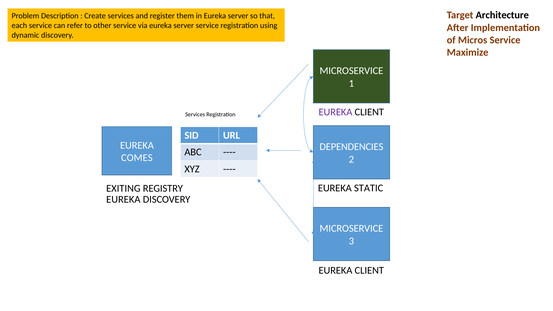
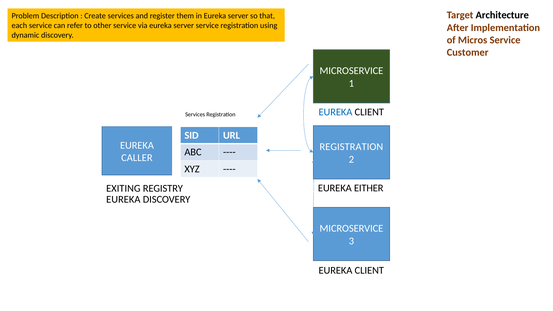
Maximize: Maximize -> Customer (468, 52)
EUREKA colour: purple -> blue (335, 112)
DEPENDENCIES: DEPENDENCIES -> REGISTRATION (351, 147)
COMES: COMES -> CALLER (137, 158)
STATIC: STATIC -> EITHER (369, 188)
